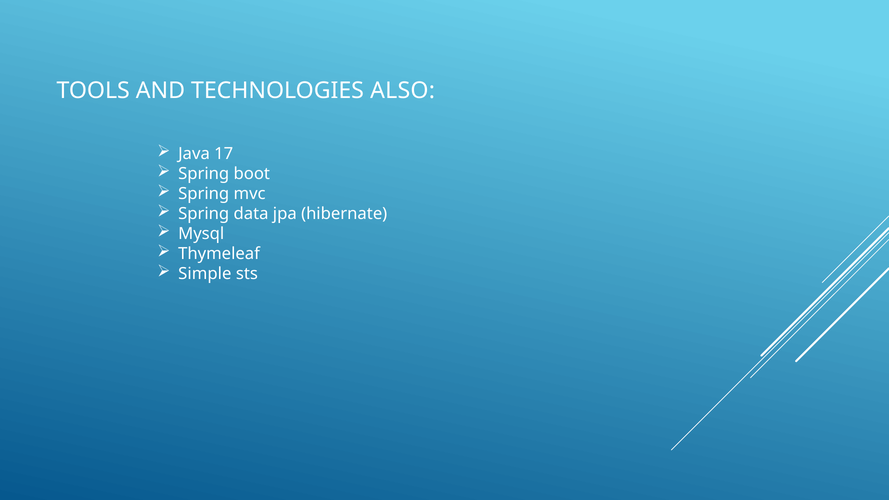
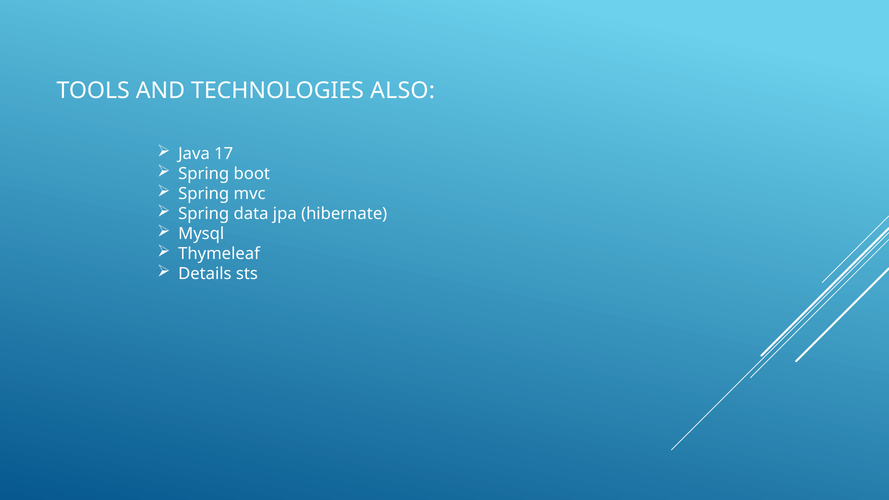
Simple: Simple -> Details (205, 274)
